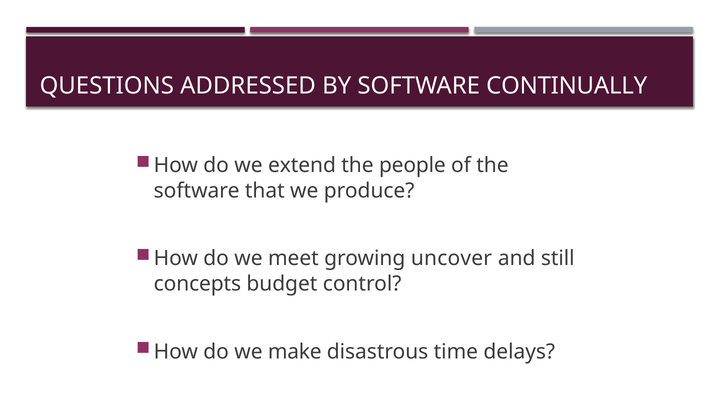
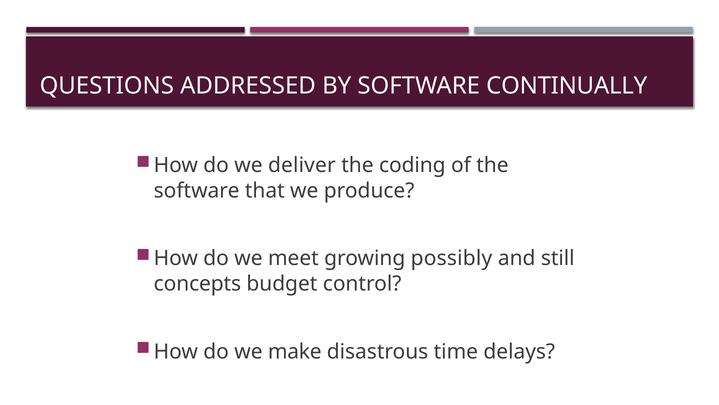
extend: extend -> deliver (302, 165)
people: people -> coding (412, 165)
uncover: uncover -> possibly (451, 258)
